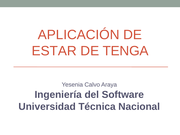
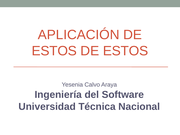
ESTAR: ESTAR -> ESTOS (54, 51)
TENGA: TENGA -> ESTOS (126, 51)
